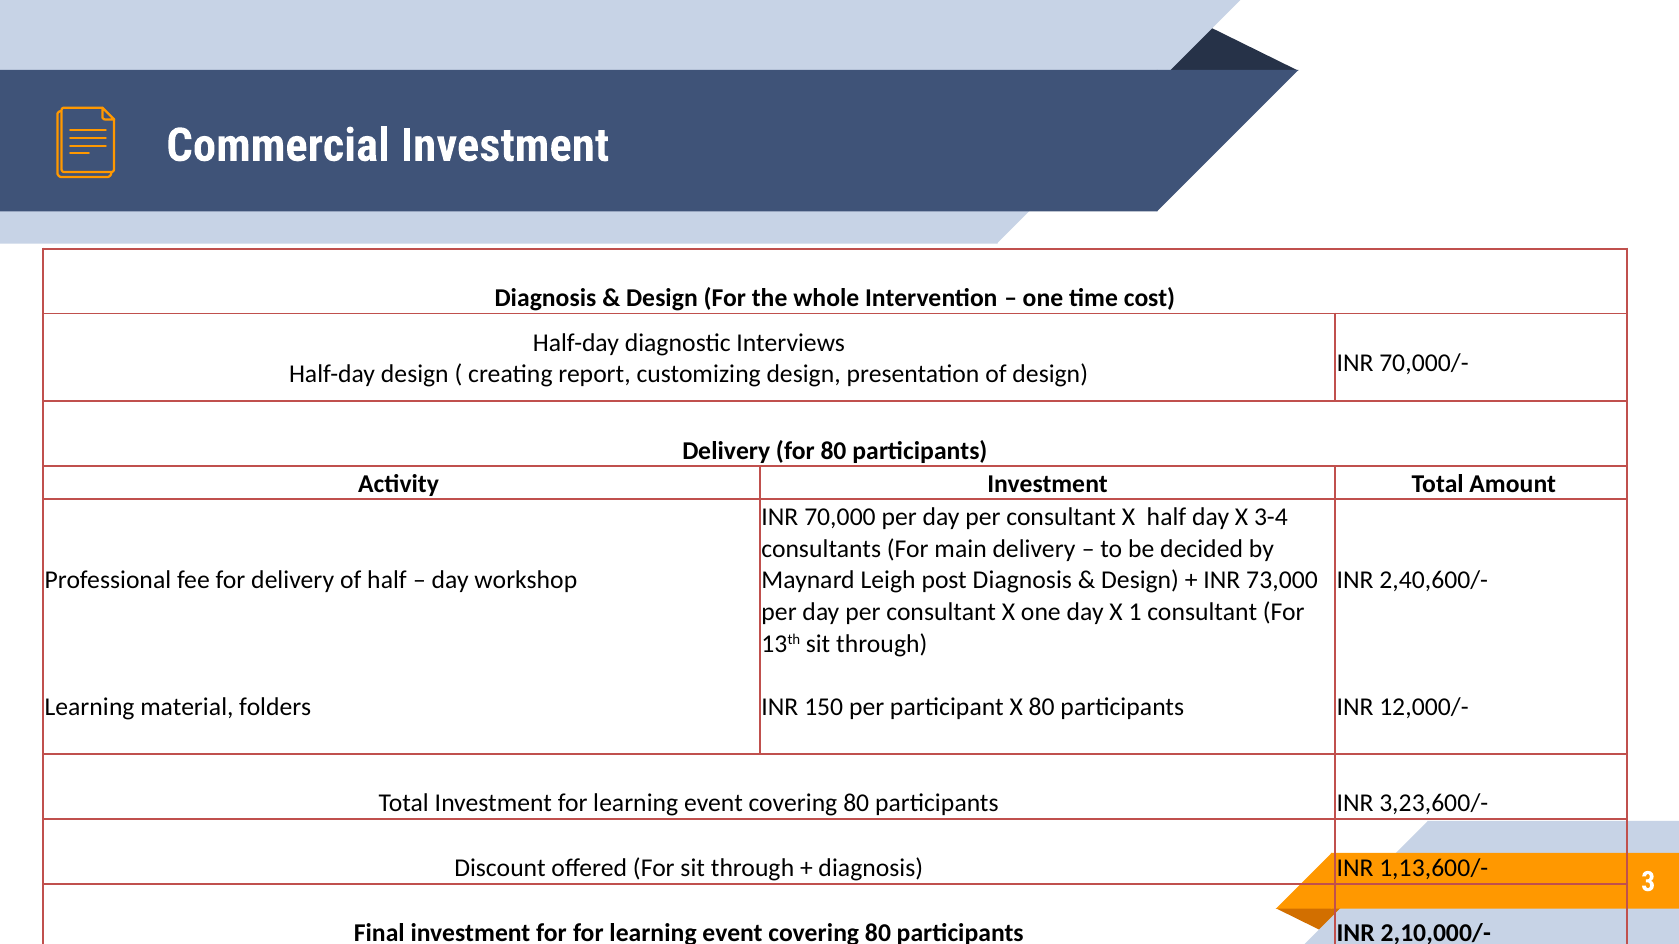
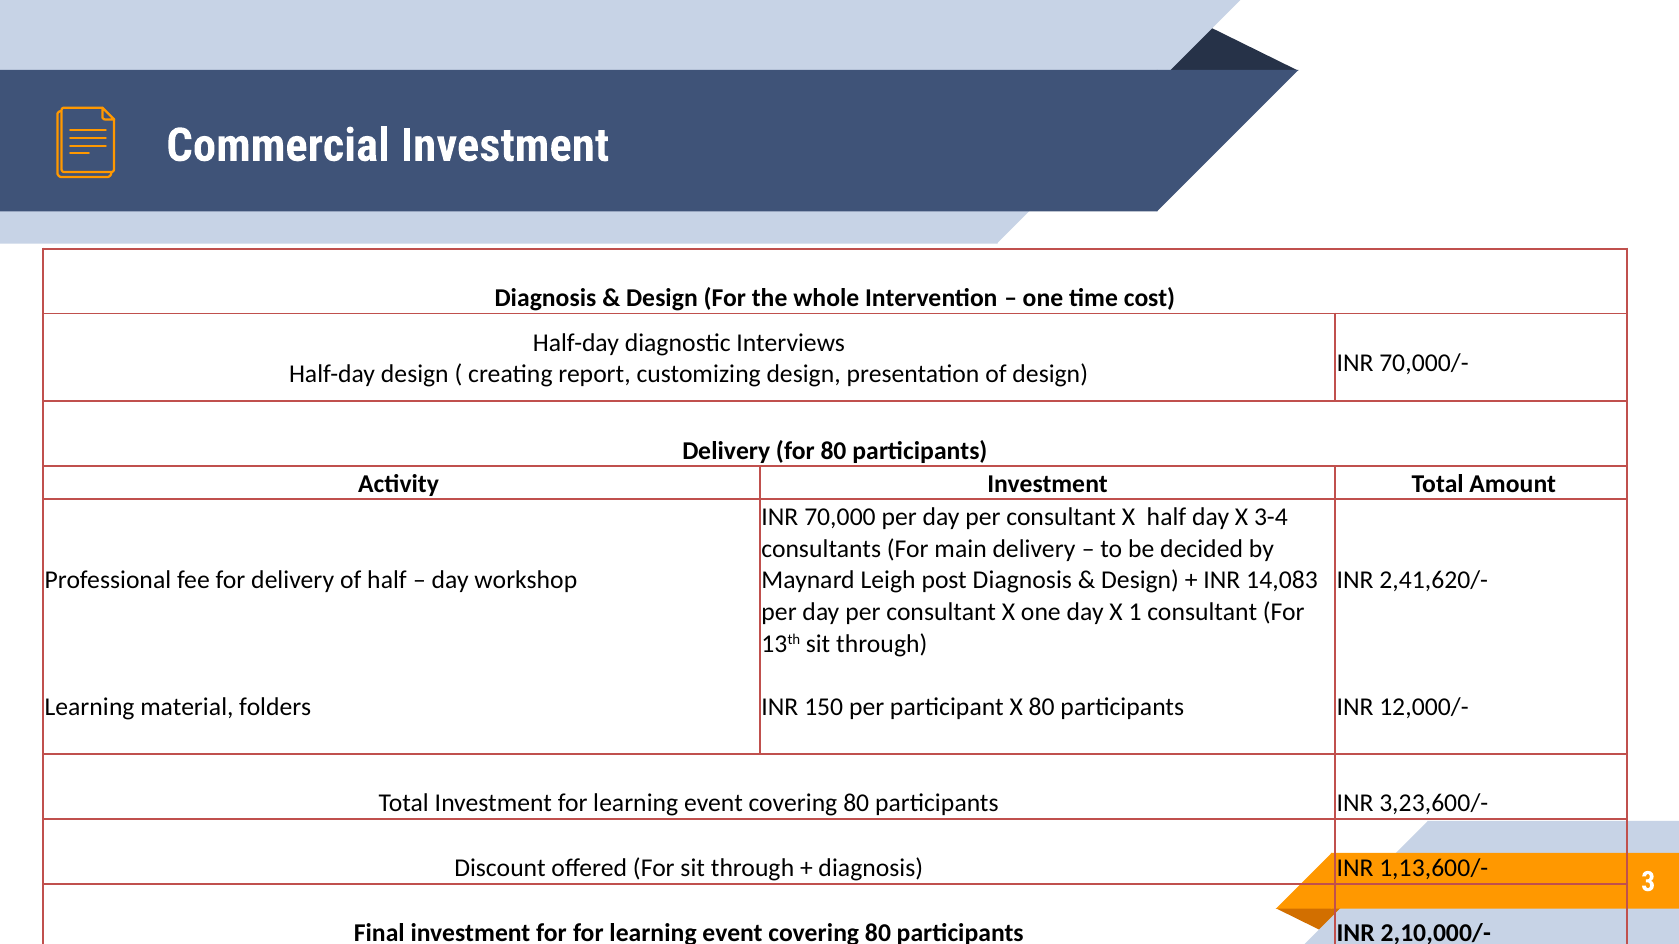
73,000: 73,000 -> 14,083 (1282, 581)
2,40,600/-: 2,40,600/- -> 2,41,620/- (1434, 581)
